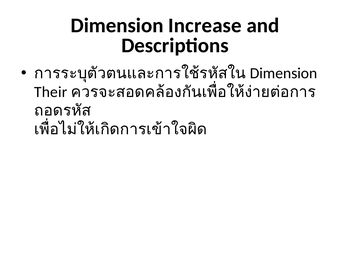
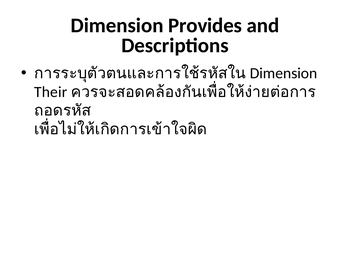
Increase: Increase -> Provides (205, 25)
